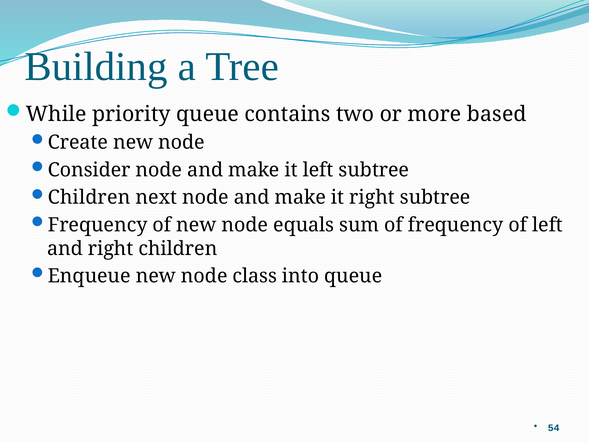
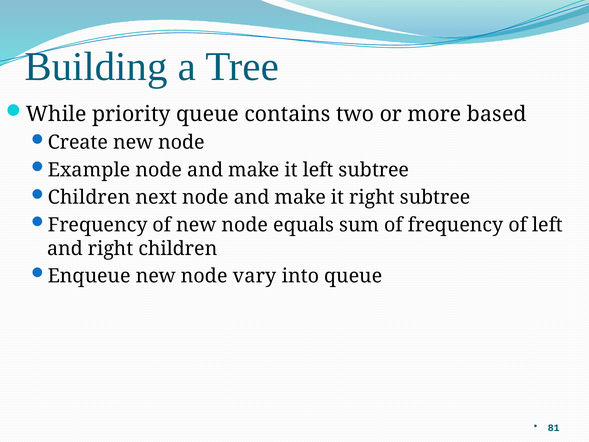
Consider: Consider -> Example (89, 170)
class: class -> vary (255, 276)
54: 54 -> 81 (554, 428)
